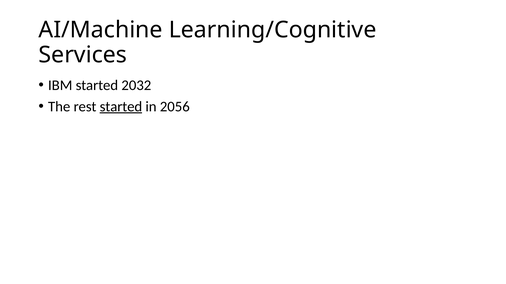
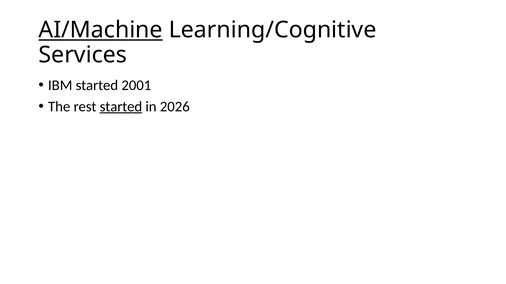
AI/Machine underline: none -> present (101, 30)
2032: 2032 -> 2001 (136, 86)
2056: 2056 -> 2026 (175, 107)
